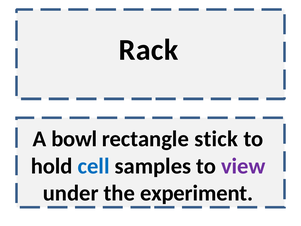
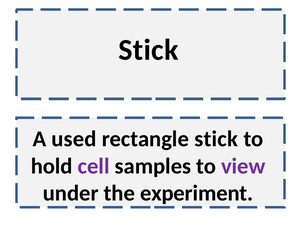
Rack: Rack -> Stick (148, 50)
bowl: bowl -> used (74, 139)
cell colour: blue -> purple (94, 166)
